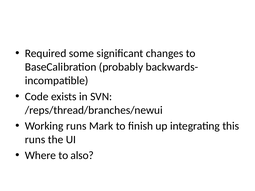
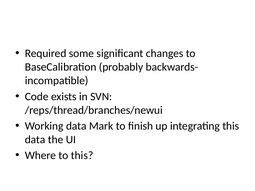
Working runs: runs -> data (76, 126)
runs: runs -> data (35, 140)
to also: also -> this (82, 156)
